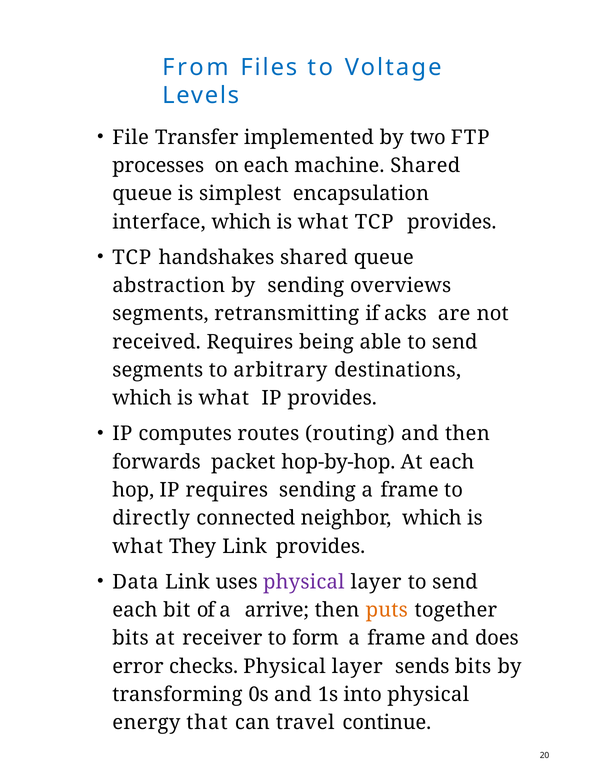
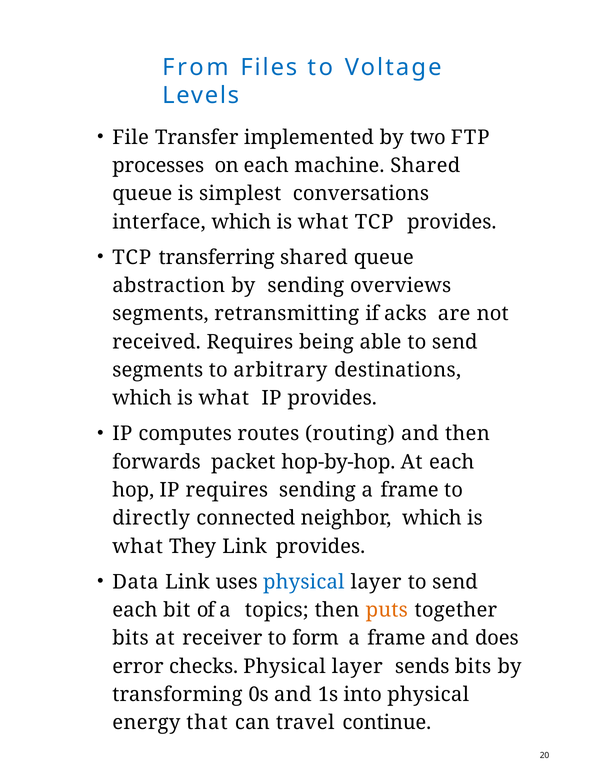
encapsulation: encapsulation -> conversations (361, 194)
handshakes: handshakes -> transferring (217, 258)
physical colour: purple -> blue (304, 583)
arrive: arrive -> topics (277, 611)
